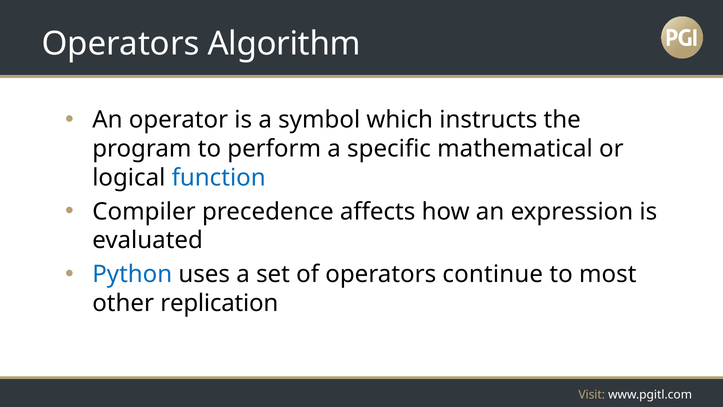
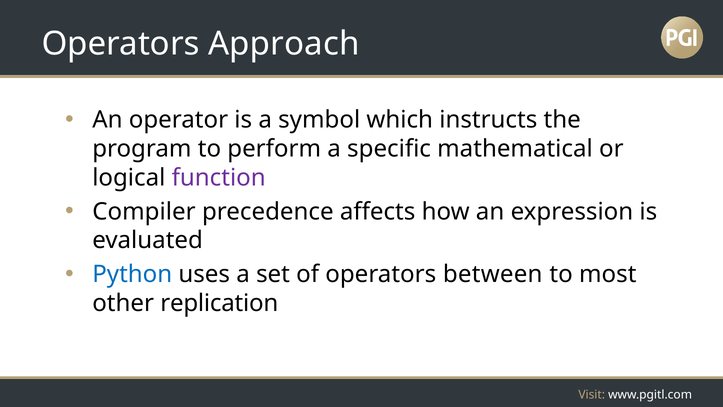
Algorithm: Algorithm -> Approach (284, 44)
function colour: blue -> purple (219, 178)
continue: continue -> between (493, 274)
